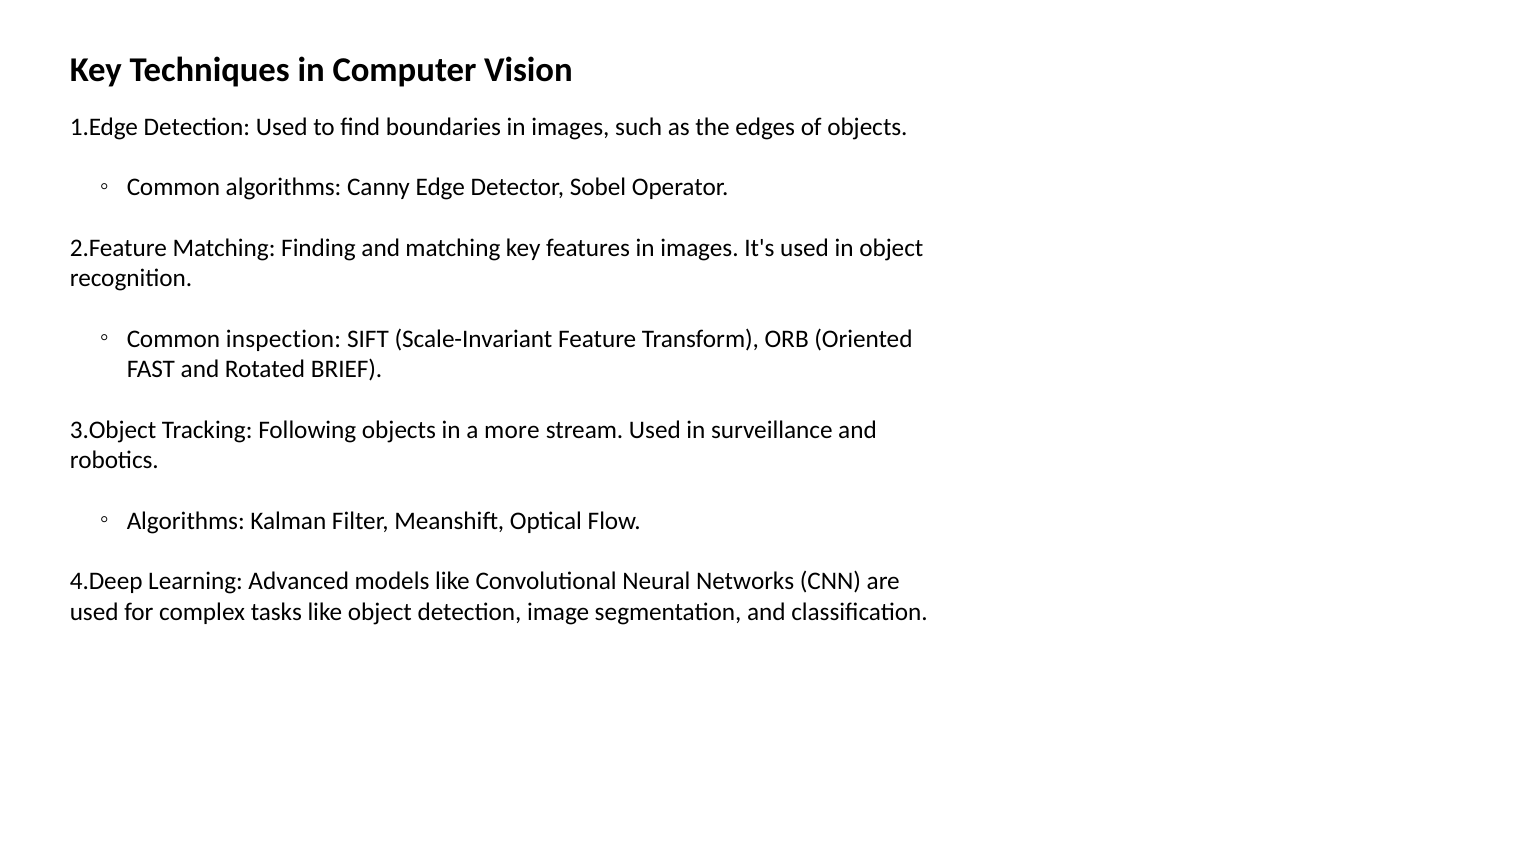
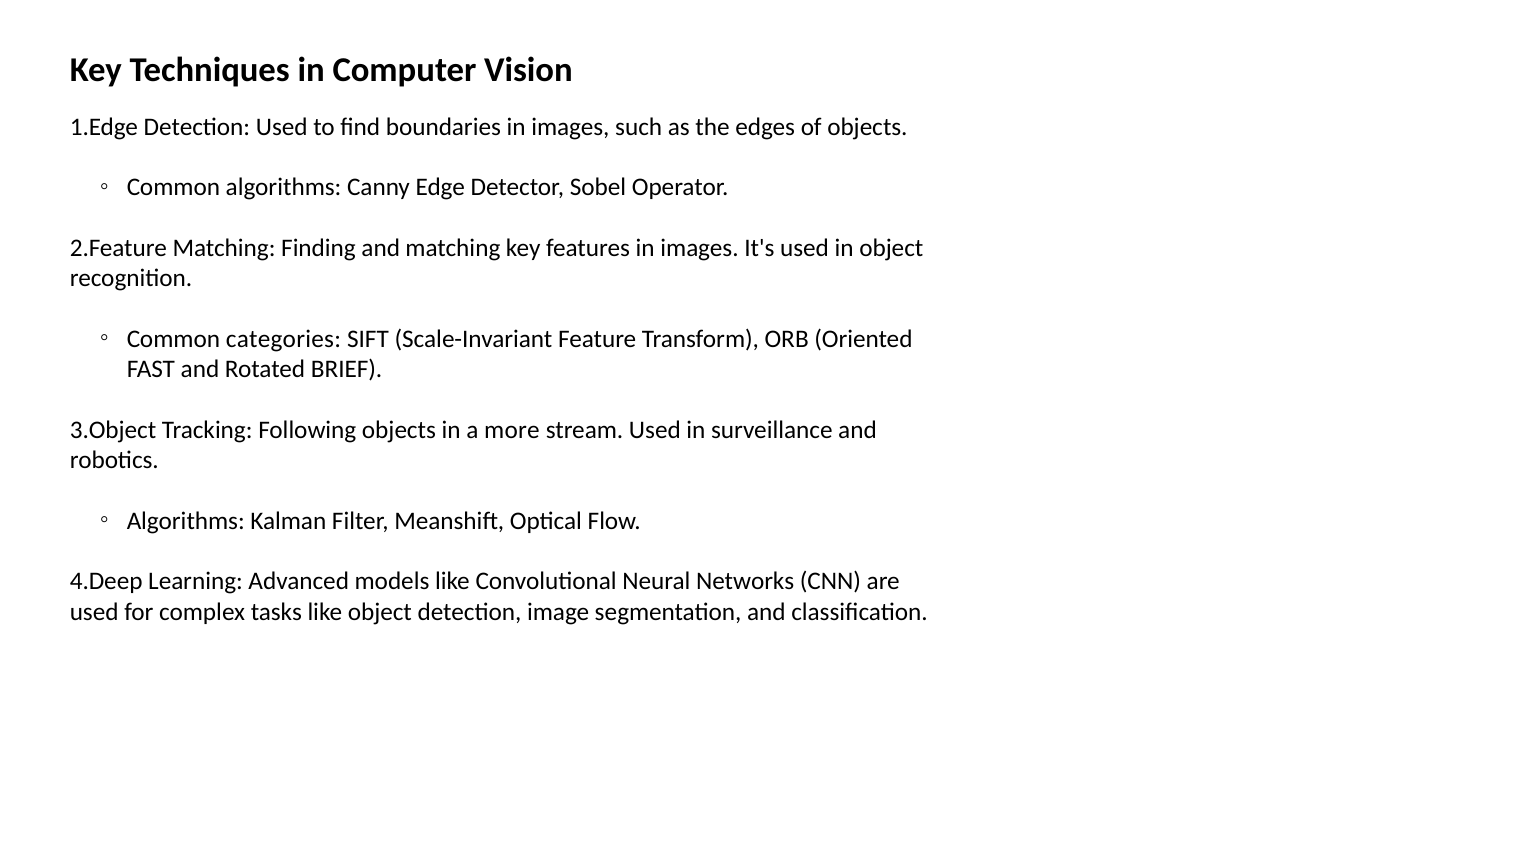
inspection: inspection -> categories (283, 339)
